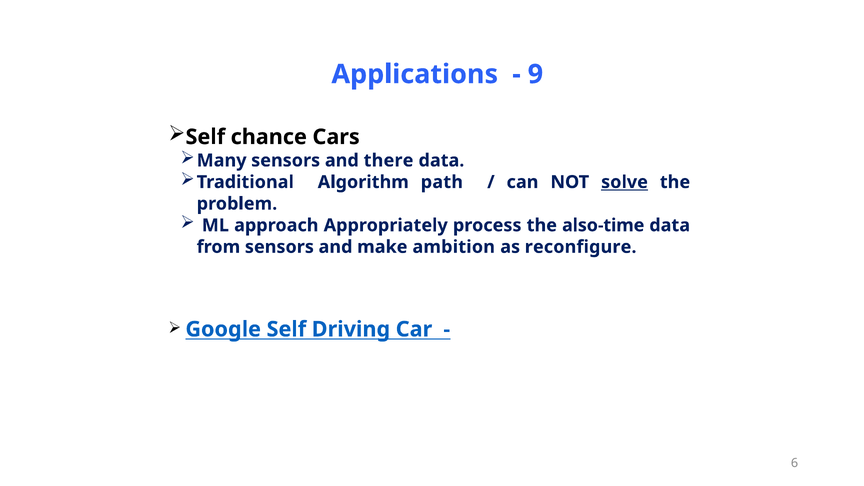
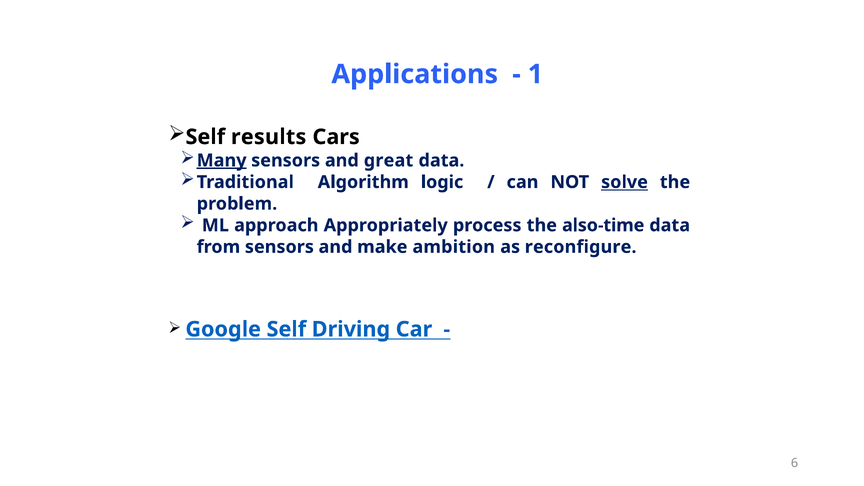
9: 9 -> 1 (535, 74)
chance: chance -> results (269, 137)
Many underline: none -> present (222, 160)
there: there -> great (389, 160)
path: path -> logic (442, 182)
